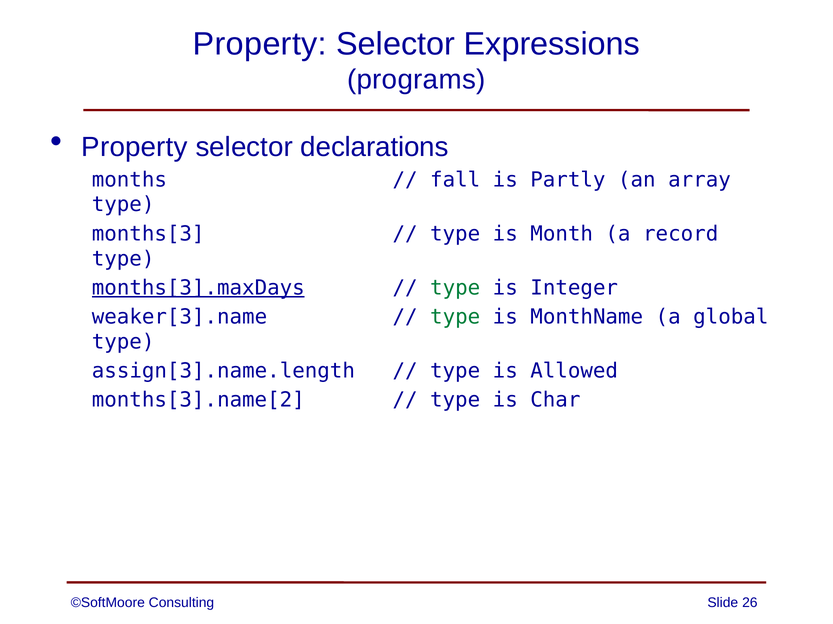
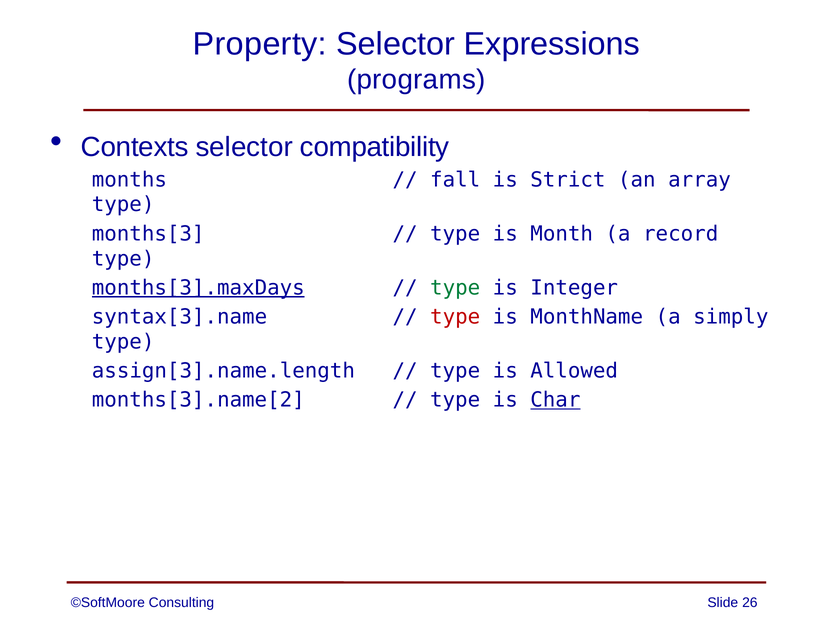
Property: Property -> Contexts (135, 147)
declarations: declarations -> compatibility (375, 147)
Partly: Partly -> Strict (568, 180)
weaker[3].name: weaker[3].name -> syntax[3].name (179, 317)
type colour: green -> red (455, 317)
global: global -> simply (731, 317)
Char underline: none -> present (555, 401)
